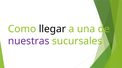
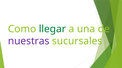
llegar colour: black -> green (52, 29)
